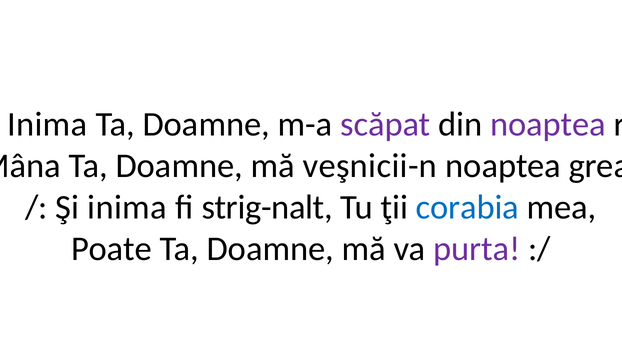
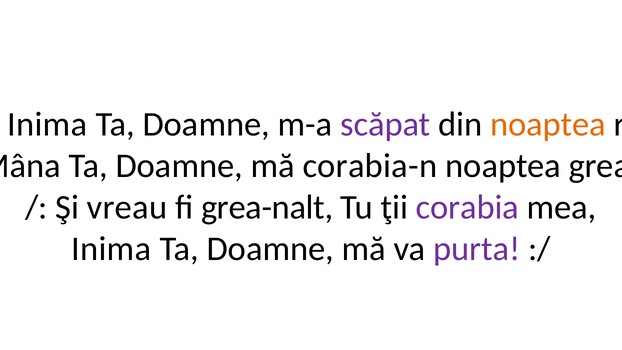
noaptea colour: purple -> orange (548, 125)
veşnicii-n: veşnicii-n -> corabia-n (370, 166)
Şi inima: inima -> vreau (127, 207)
strig-nalt: strig-nalt -> grea-nalt (267, 207)
corabia colour: blue -> purple (467, 207)
Poate: Poate -> Inima (111, 249)
